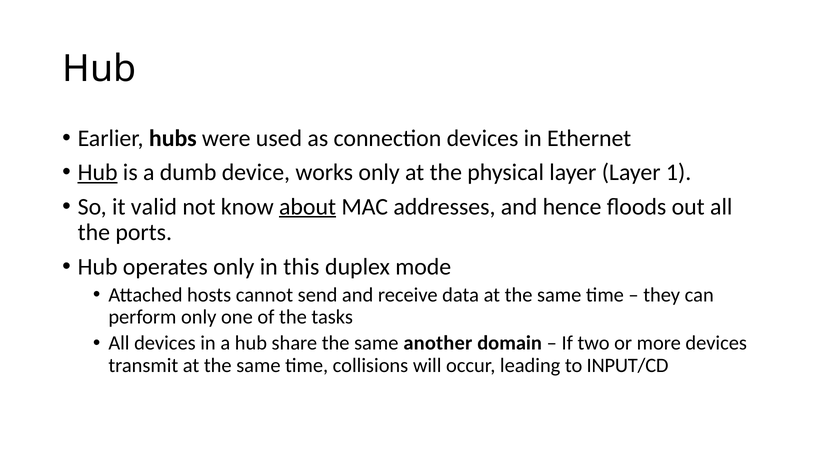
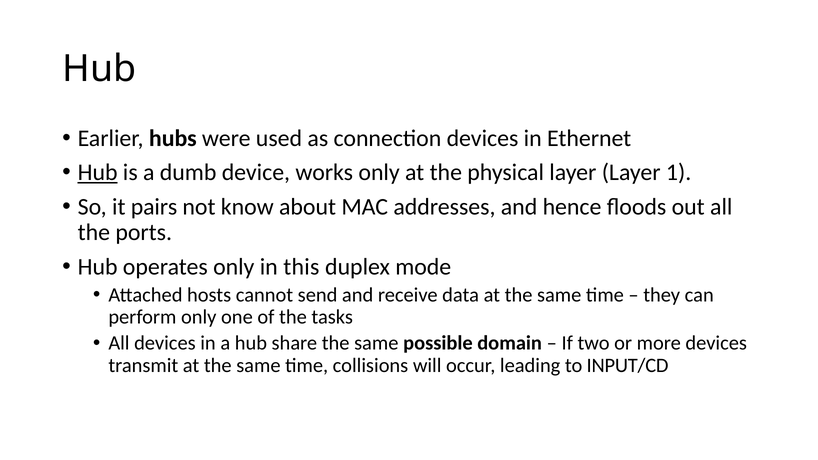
valid: valid -> pairs (154, 207)
about underline: present -> none (308, 207)
another: another -> possible (438, 343)
